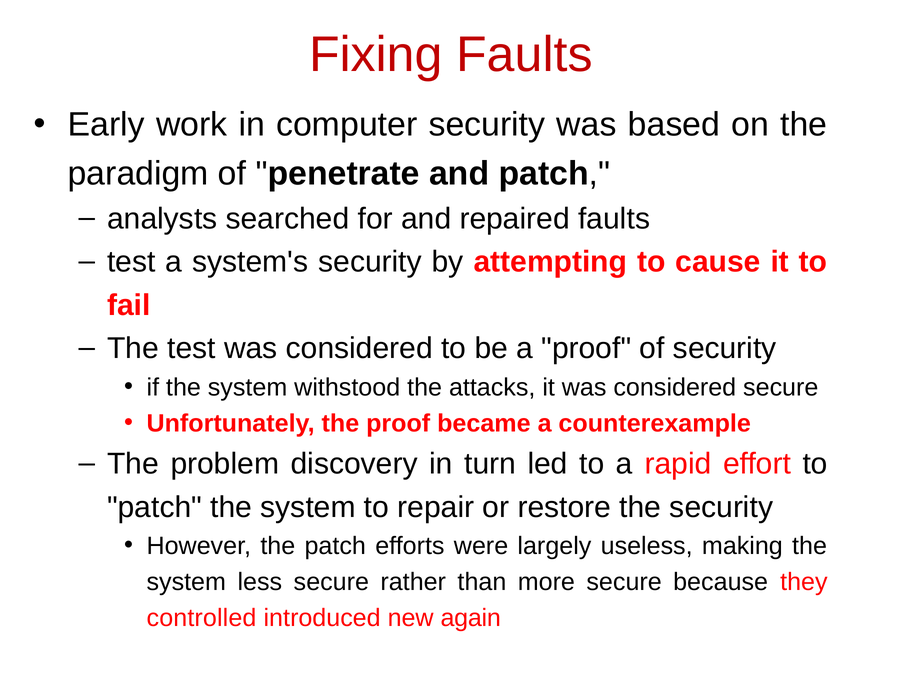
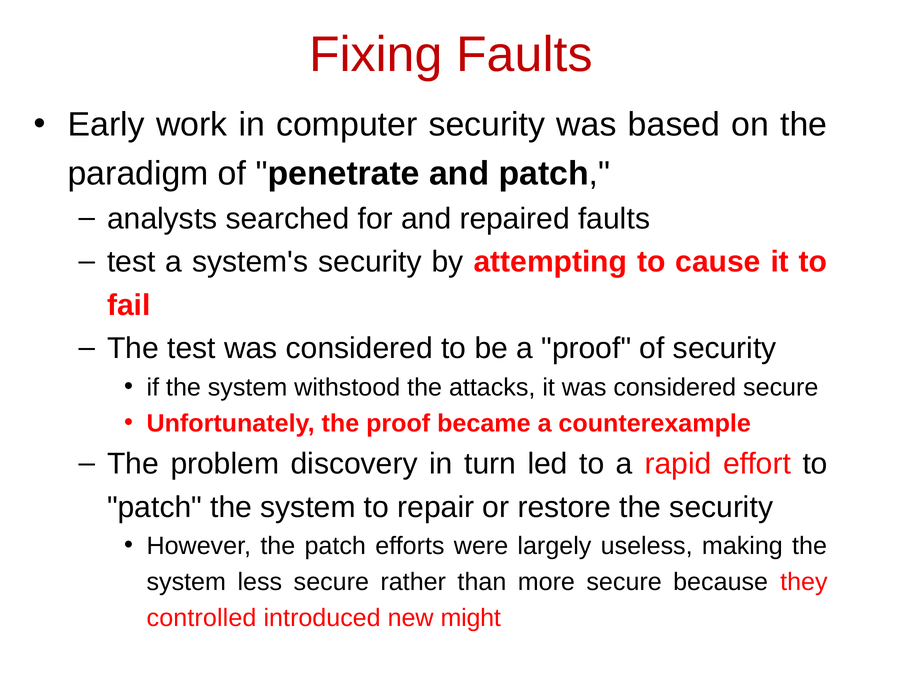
again: again -> might (471, 618)
